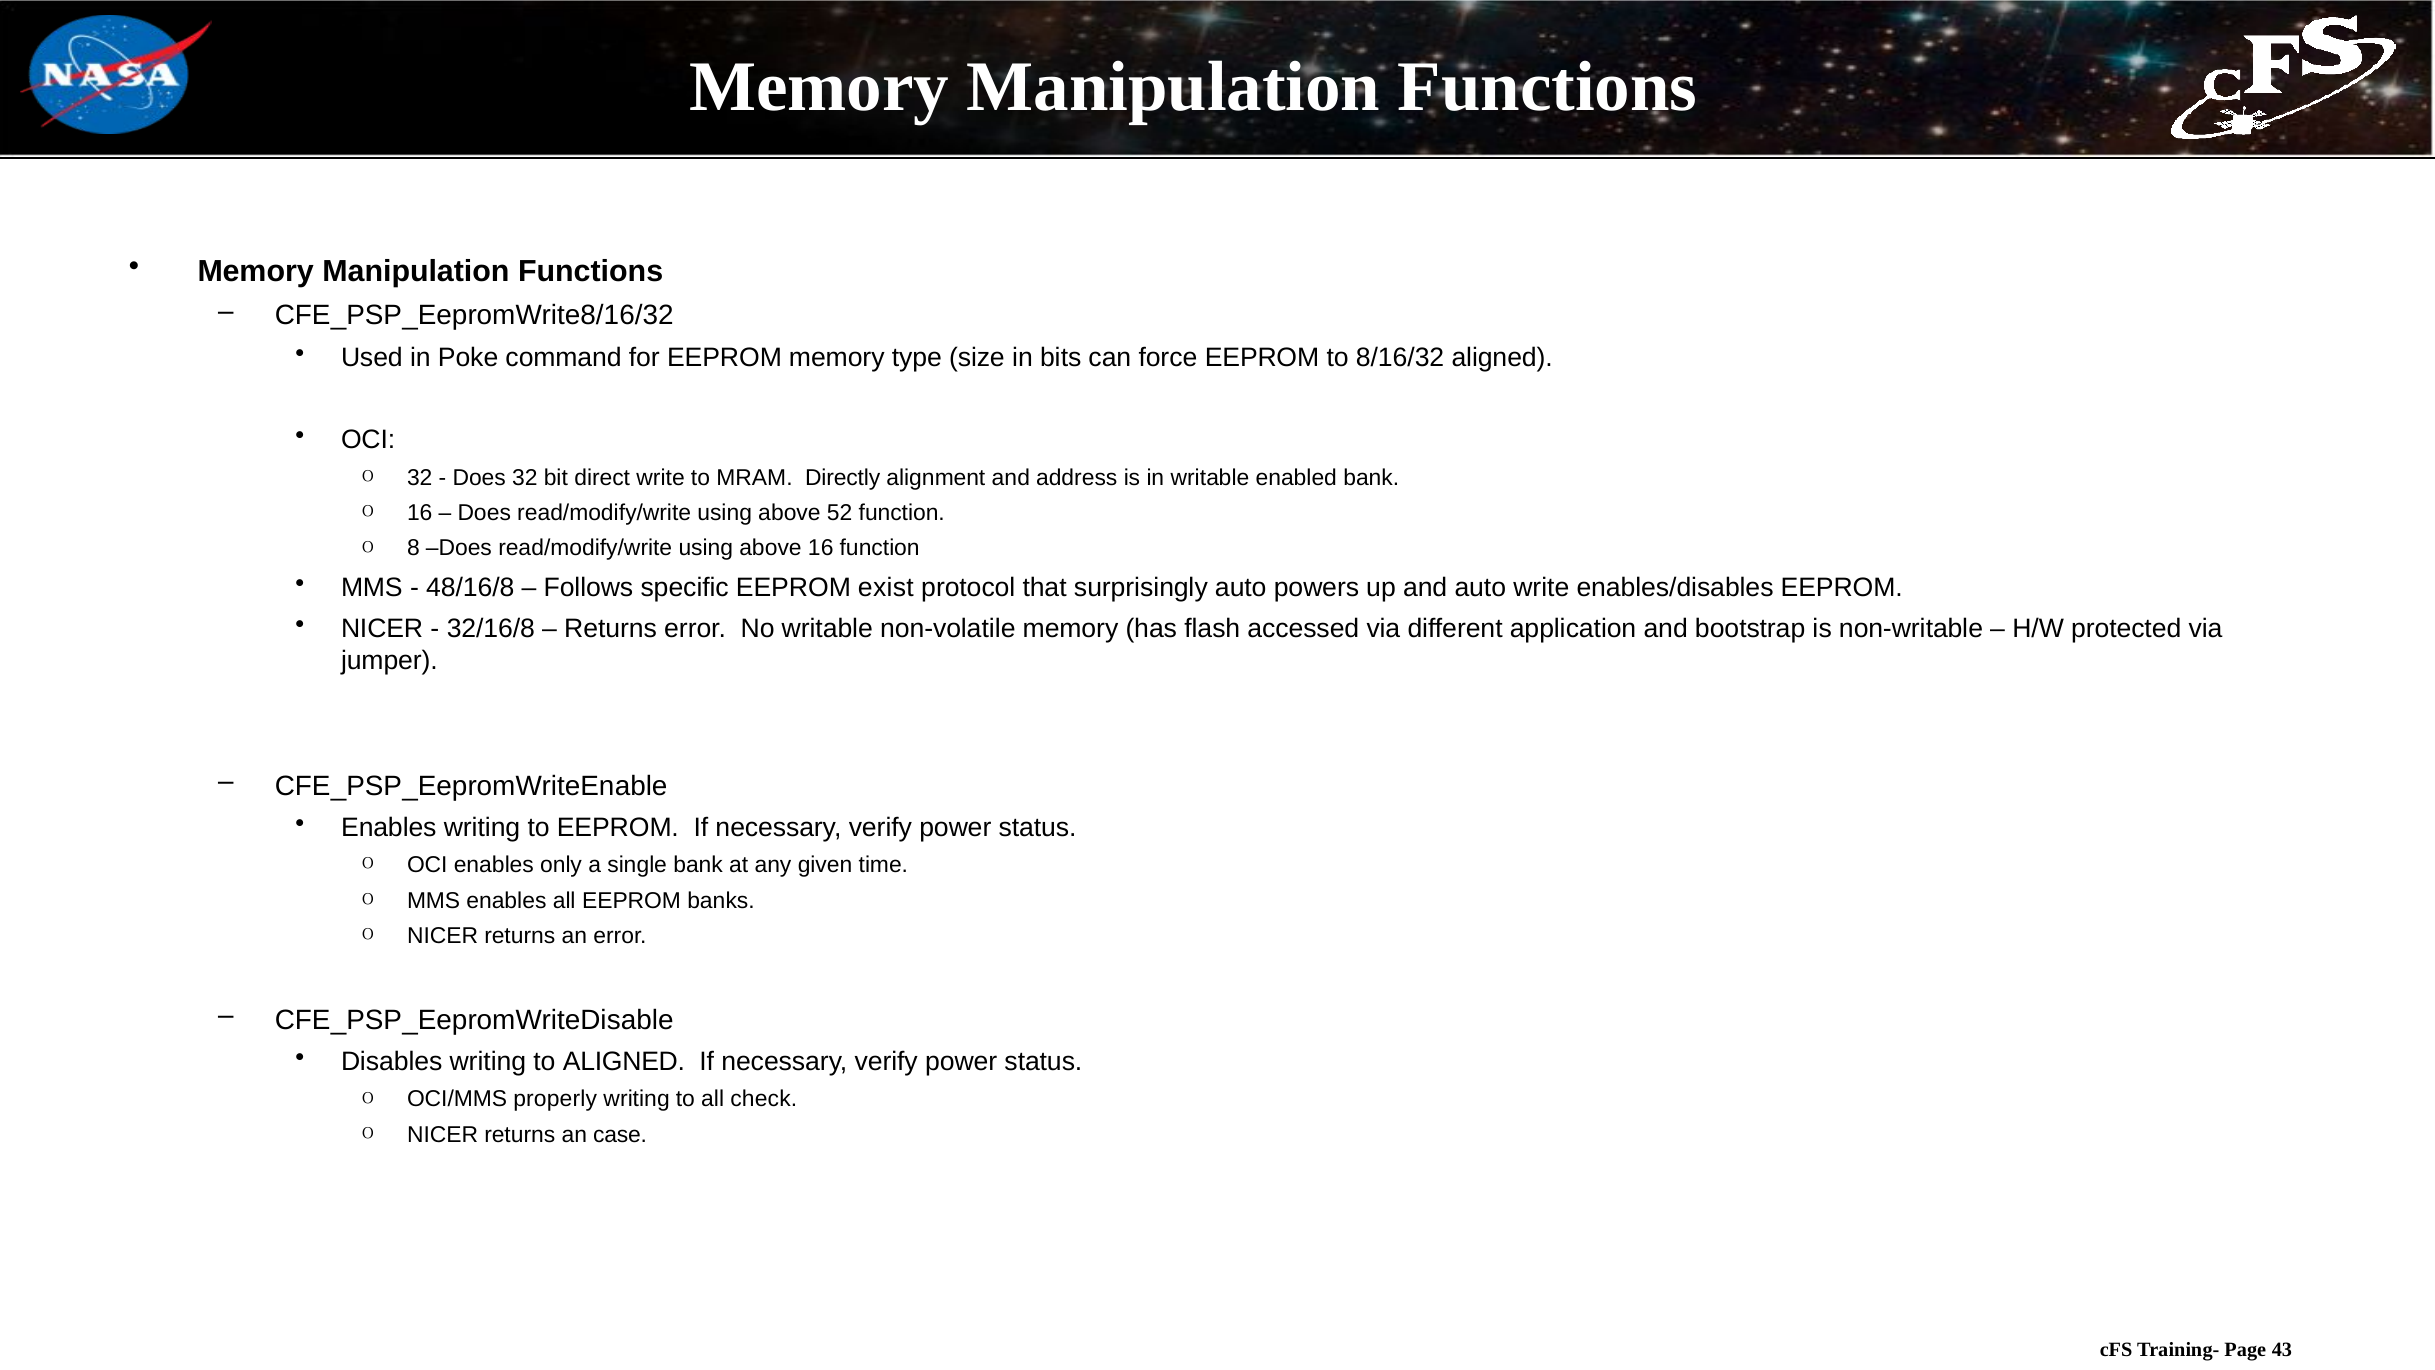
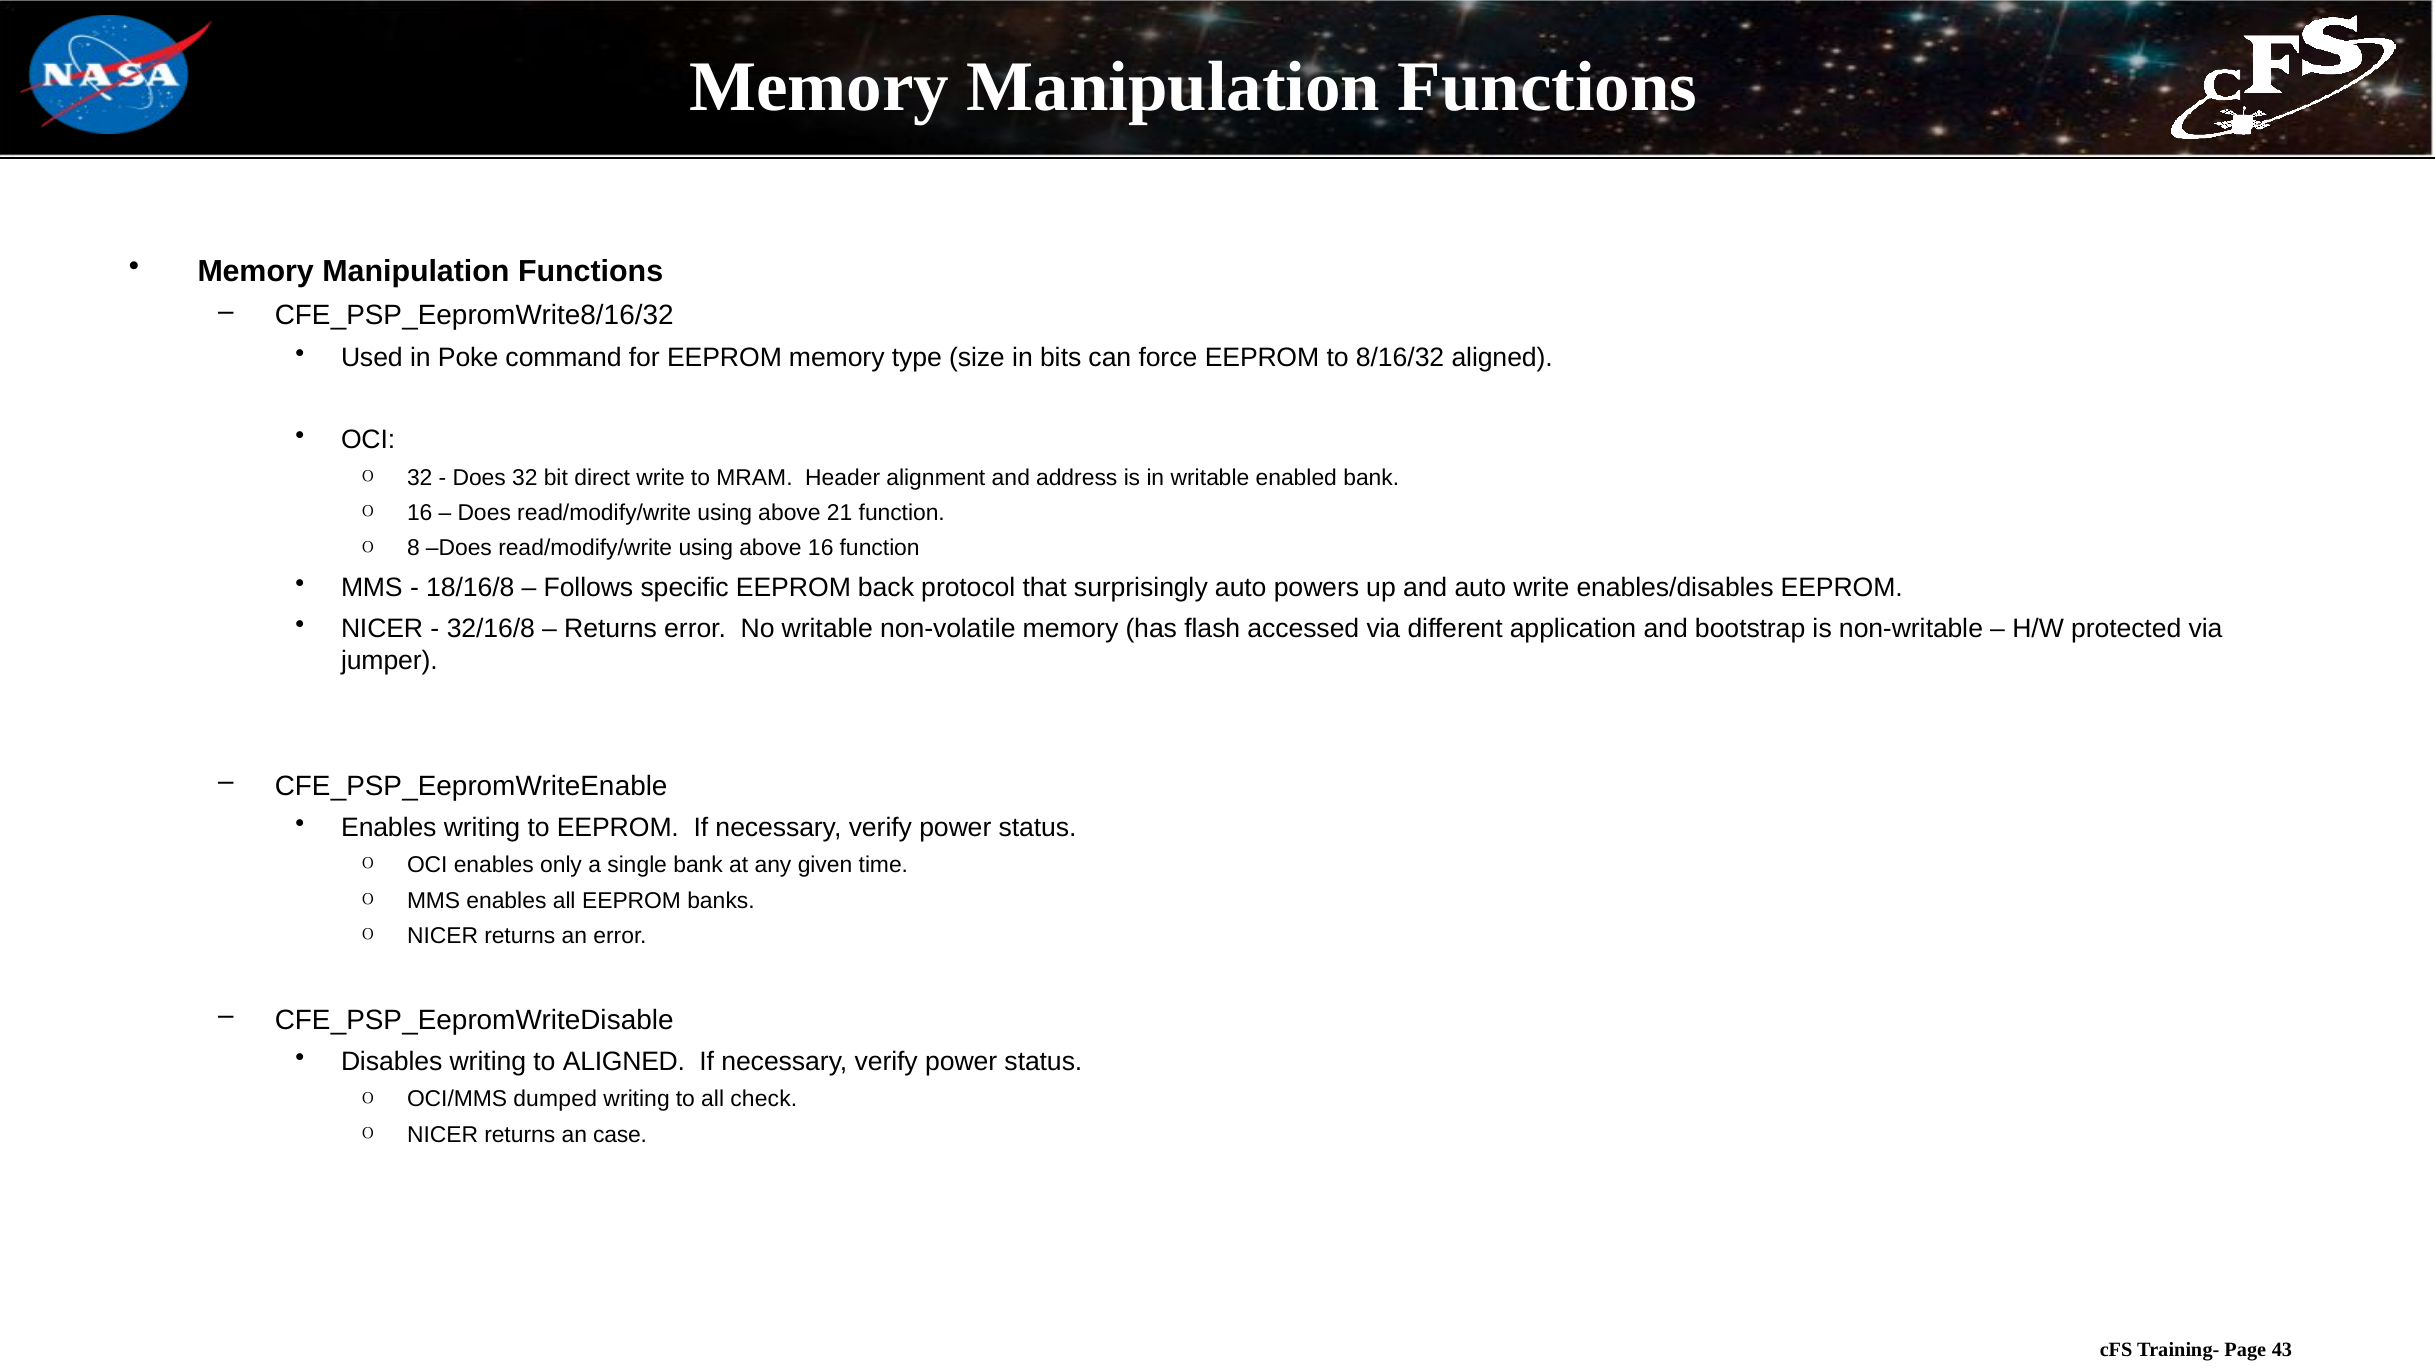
Directly: Directly -> Header (843, 477)
52: 52 -> 21 (840, 513)
48/16/8: 48/16/8 -> 18/16/8 (470, 588)
exist: exist -> back (886, 588)
properly: properly -> dumped (555, 1099)
